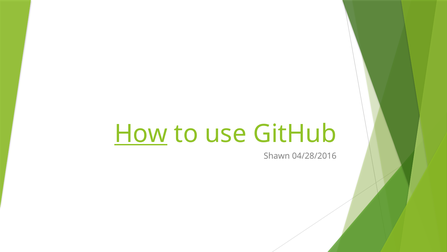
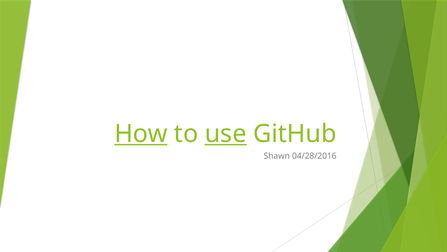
use underline: none -> present (226, 133)
